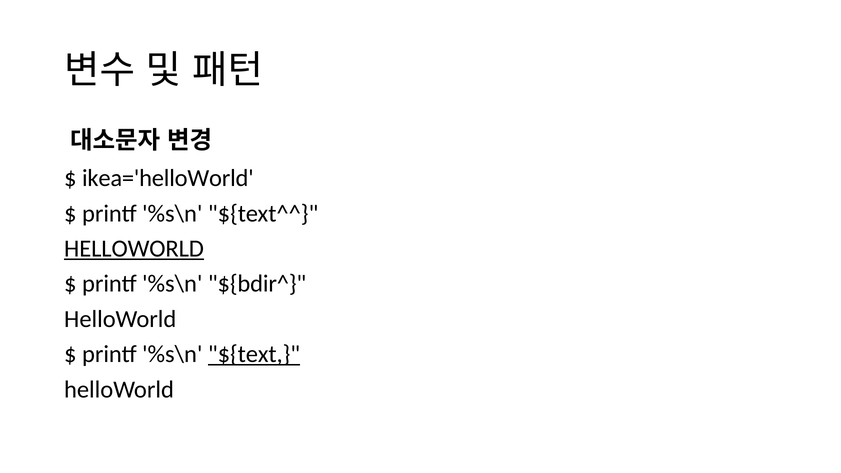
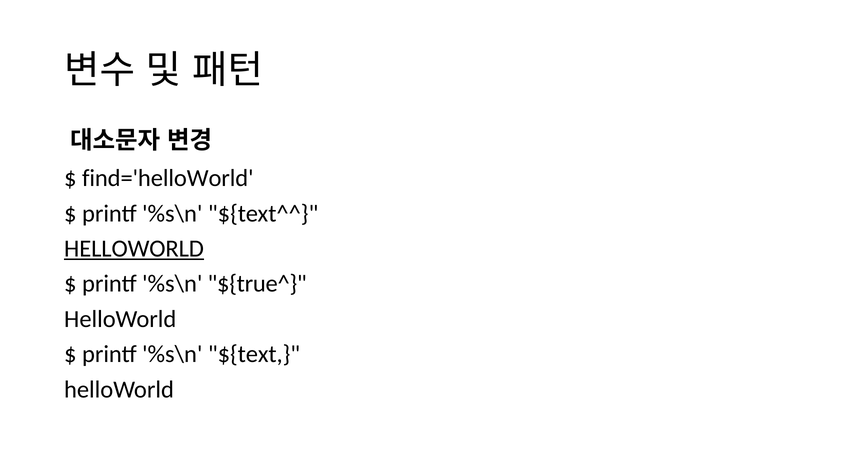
ikea='helloWorld: ikea='helloWorld -> find='helloWorld (168, 178)
${bdir^: ${bdir^ -> ${true^ (257, 284)
${text underline: present -> none (254, 354)
